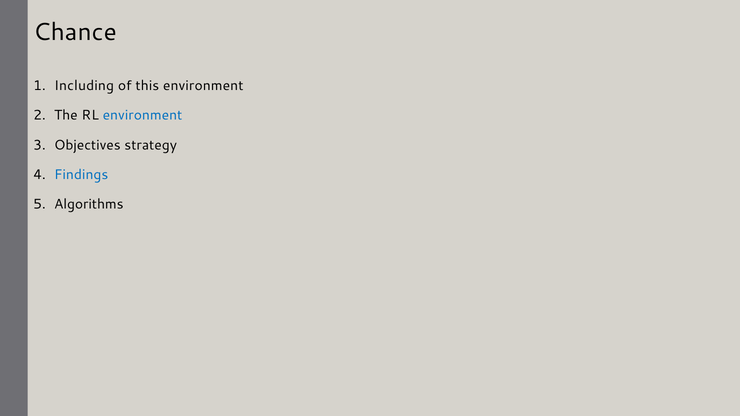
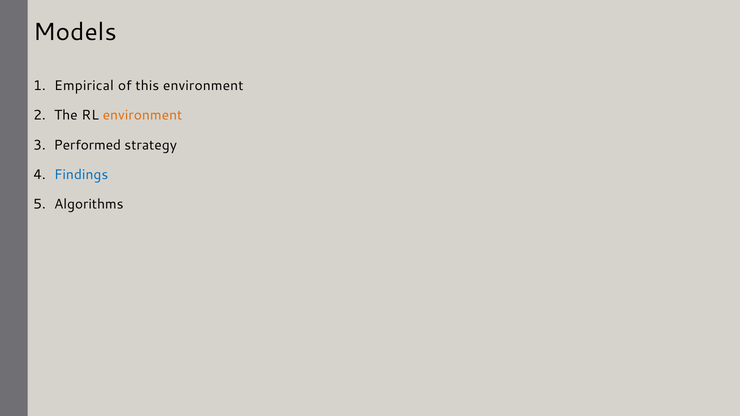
Chance: Chance -> Models (75, 32)
Including: Including -> Empirical (84, 86)
environment colour: blue -> orange (142, 115)
Objectives: Objectives -> Performed (87, 145)
